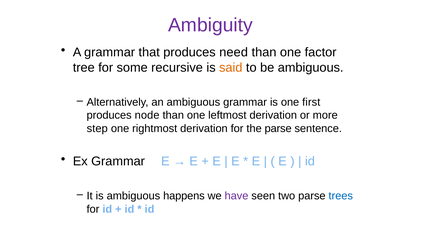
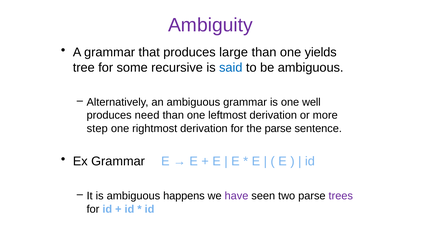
need: need -> large (234, 52)
factor: factor -> yields (321, 52)
said colour: orange -> blue (231, 67)
first: first -> well (311, 102)
node: node -> need (147, 115)
trees colour: blue -> purple (341, 196)
